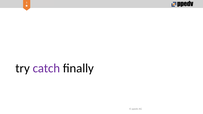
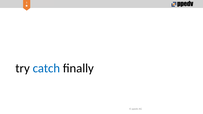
catch colour: purple -> blue (46, 68)
